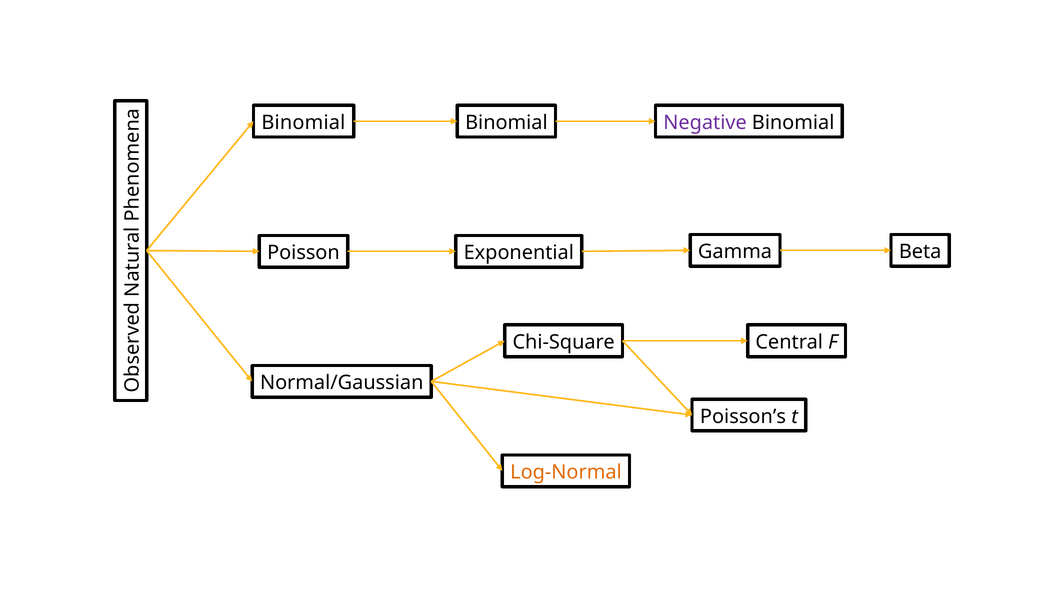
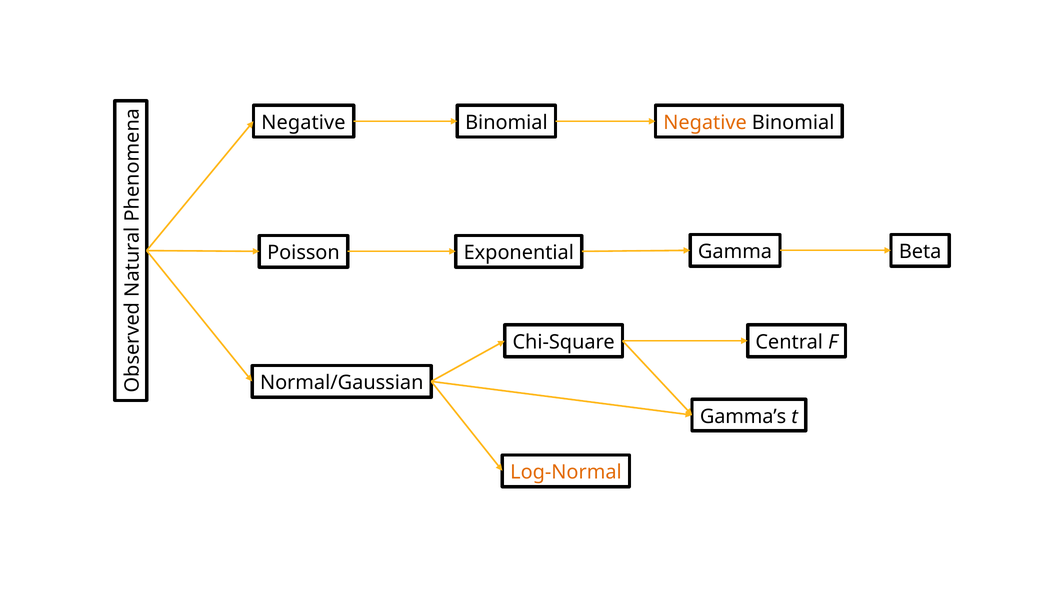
Binomial: Binomial -> Negative (303, 123)
Negative colour: purple -> orange (705, 123)
Poisson’s: Poisson’s -> Gamma’s (743, 416)
